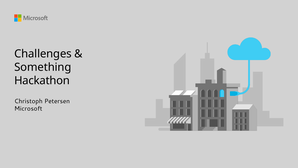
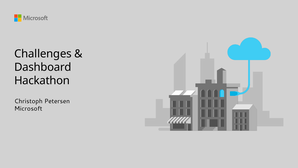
Something: Something -> Dashboard (43, 67)
